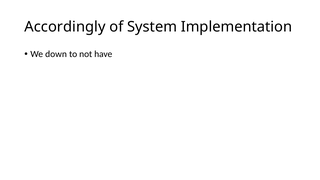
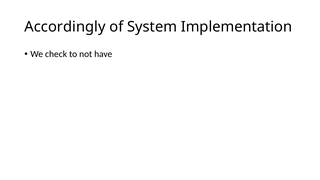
down: down -> check (56, 54)
